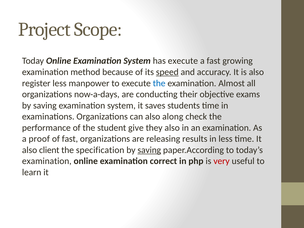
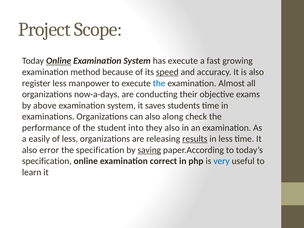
Online underline: none -> present (59, 61)
saving: saving -> above (45, 105)
give: give -> into (136, 128)
proof: proof -> easily (39, 139)
of fast: fast -> less (70, 139)
results underline: none -> present (195, 139)
client: client -> error (49, 150)
examination: examination -> specification (47, 161)
very colour: red -> blue (222, 161)
